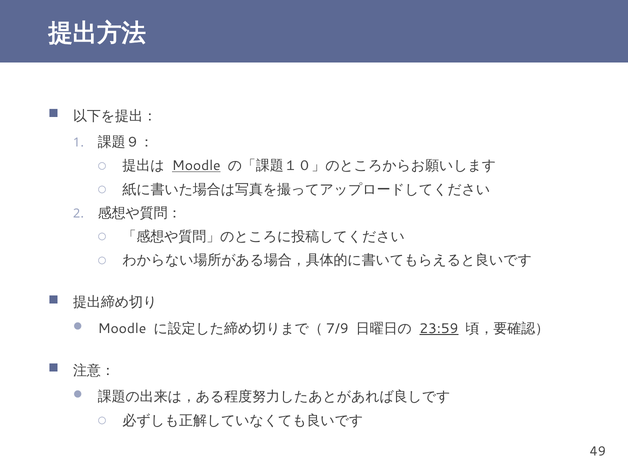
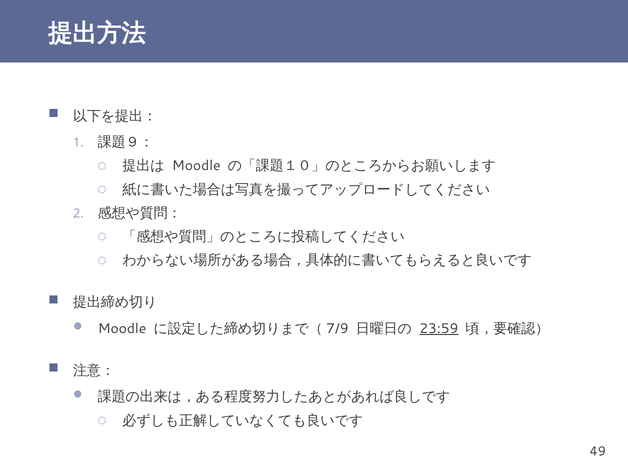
Moodle underline: present -> none (196, 166)
